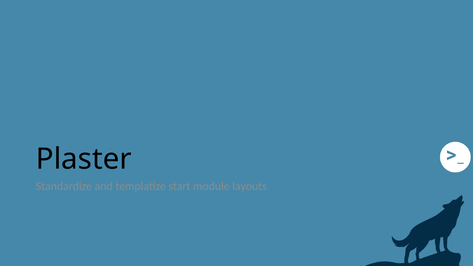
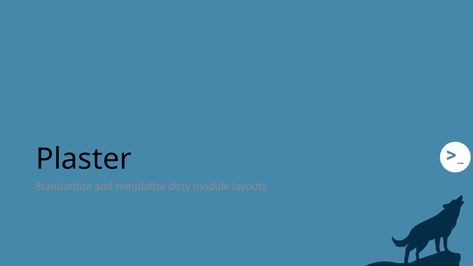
start: start -> dirty (179, 186)
